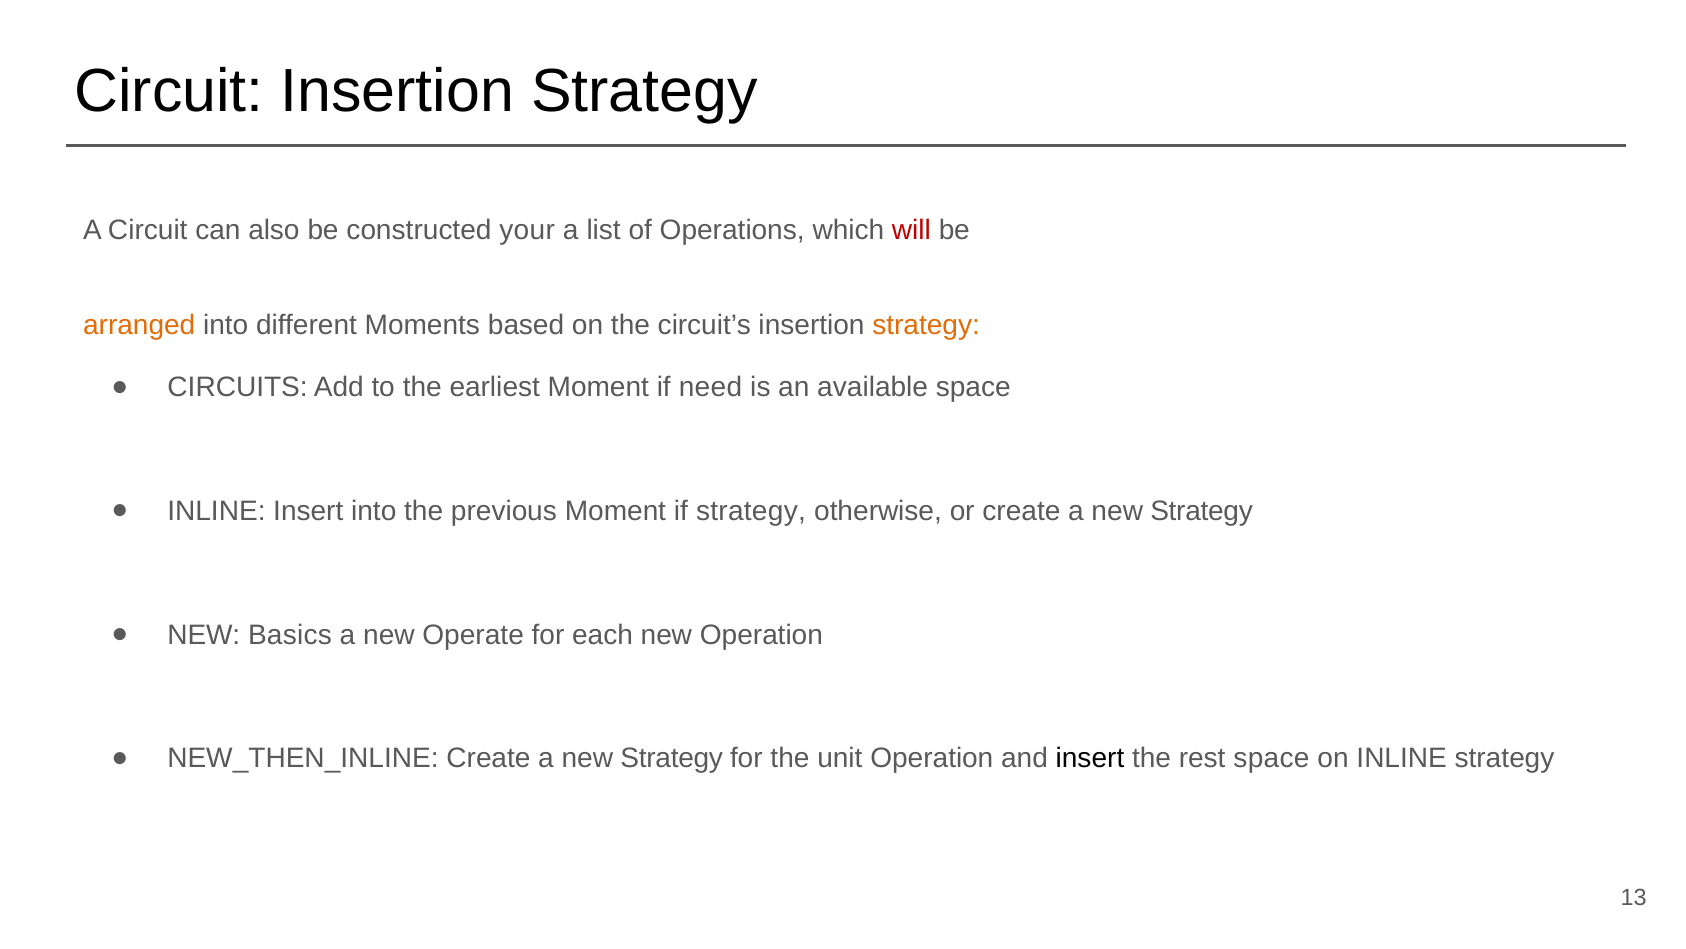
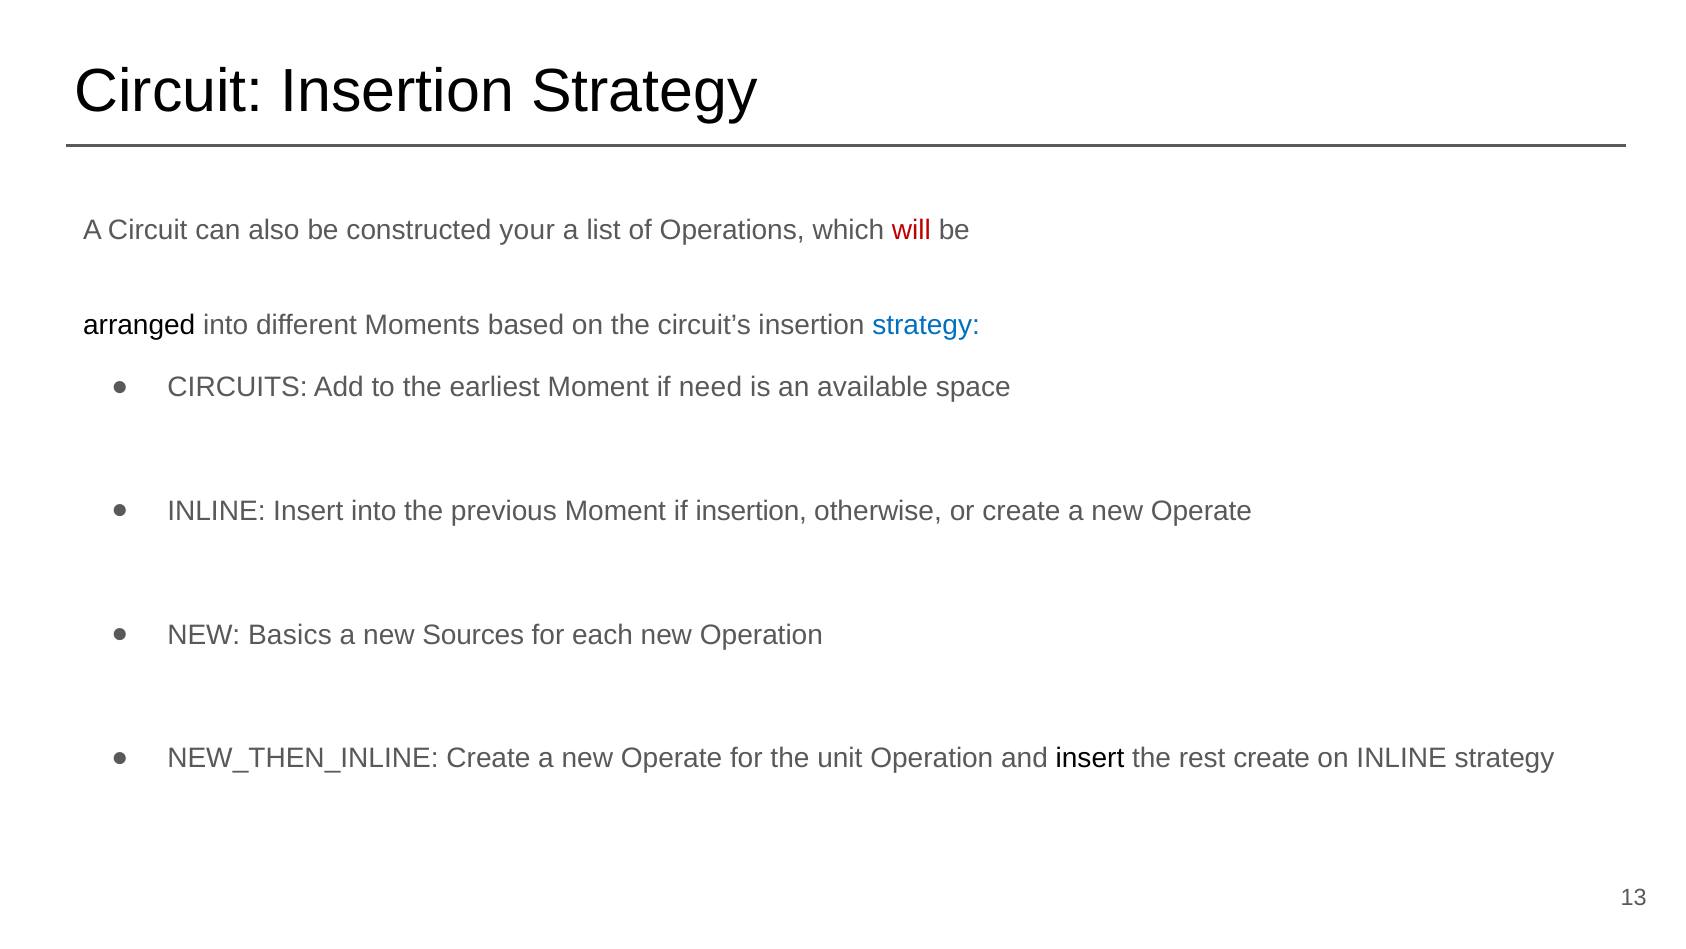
arranged colour: orange -> black (139, 325)
strategy colour: orange -> blue (926, 325)
if strategy: strategy -> insertion (751, 511)
Strategy: Strategy -> Operate (1201, 511)
Operate: Operate -> Sources (473, 634)
Strategy: Strategy -> Operate (672, 758)
rest space: space -> create (1272, 758)
